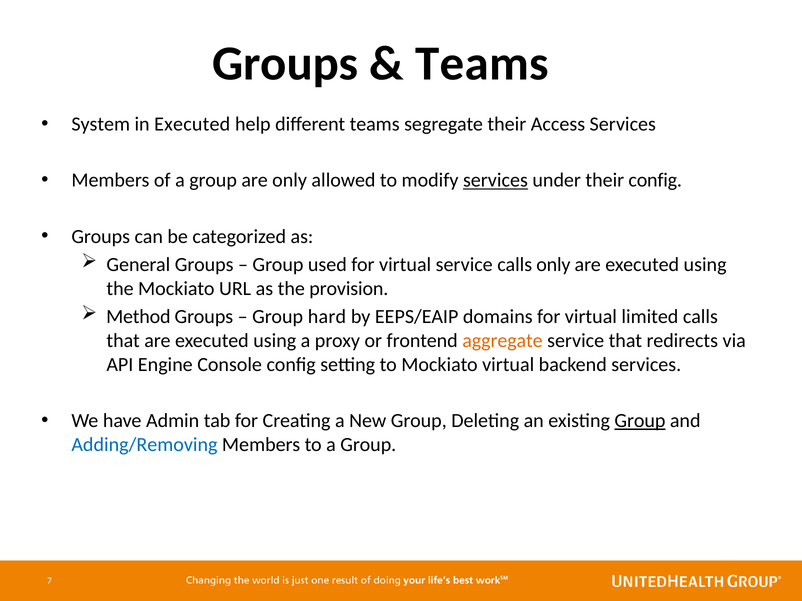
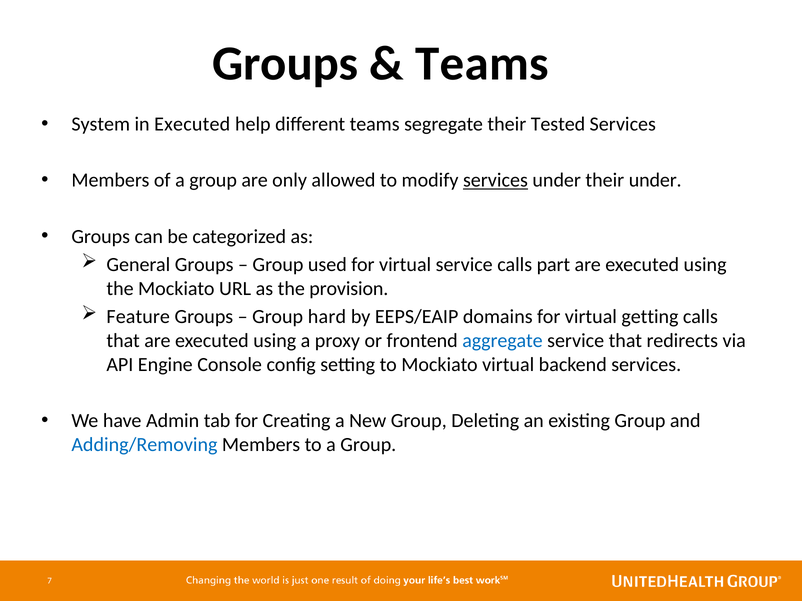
Access: Access -> Tested (558, 124)
their config: config -> under (655, 180)
calls only: only -> part (553, 265)
Method: Method -> Feature (138, 317)
limited: limited -> getting (650, 317)
aggregate colour: orange -> blue (503, 341)
Group underline: present -> none (640, 421)
